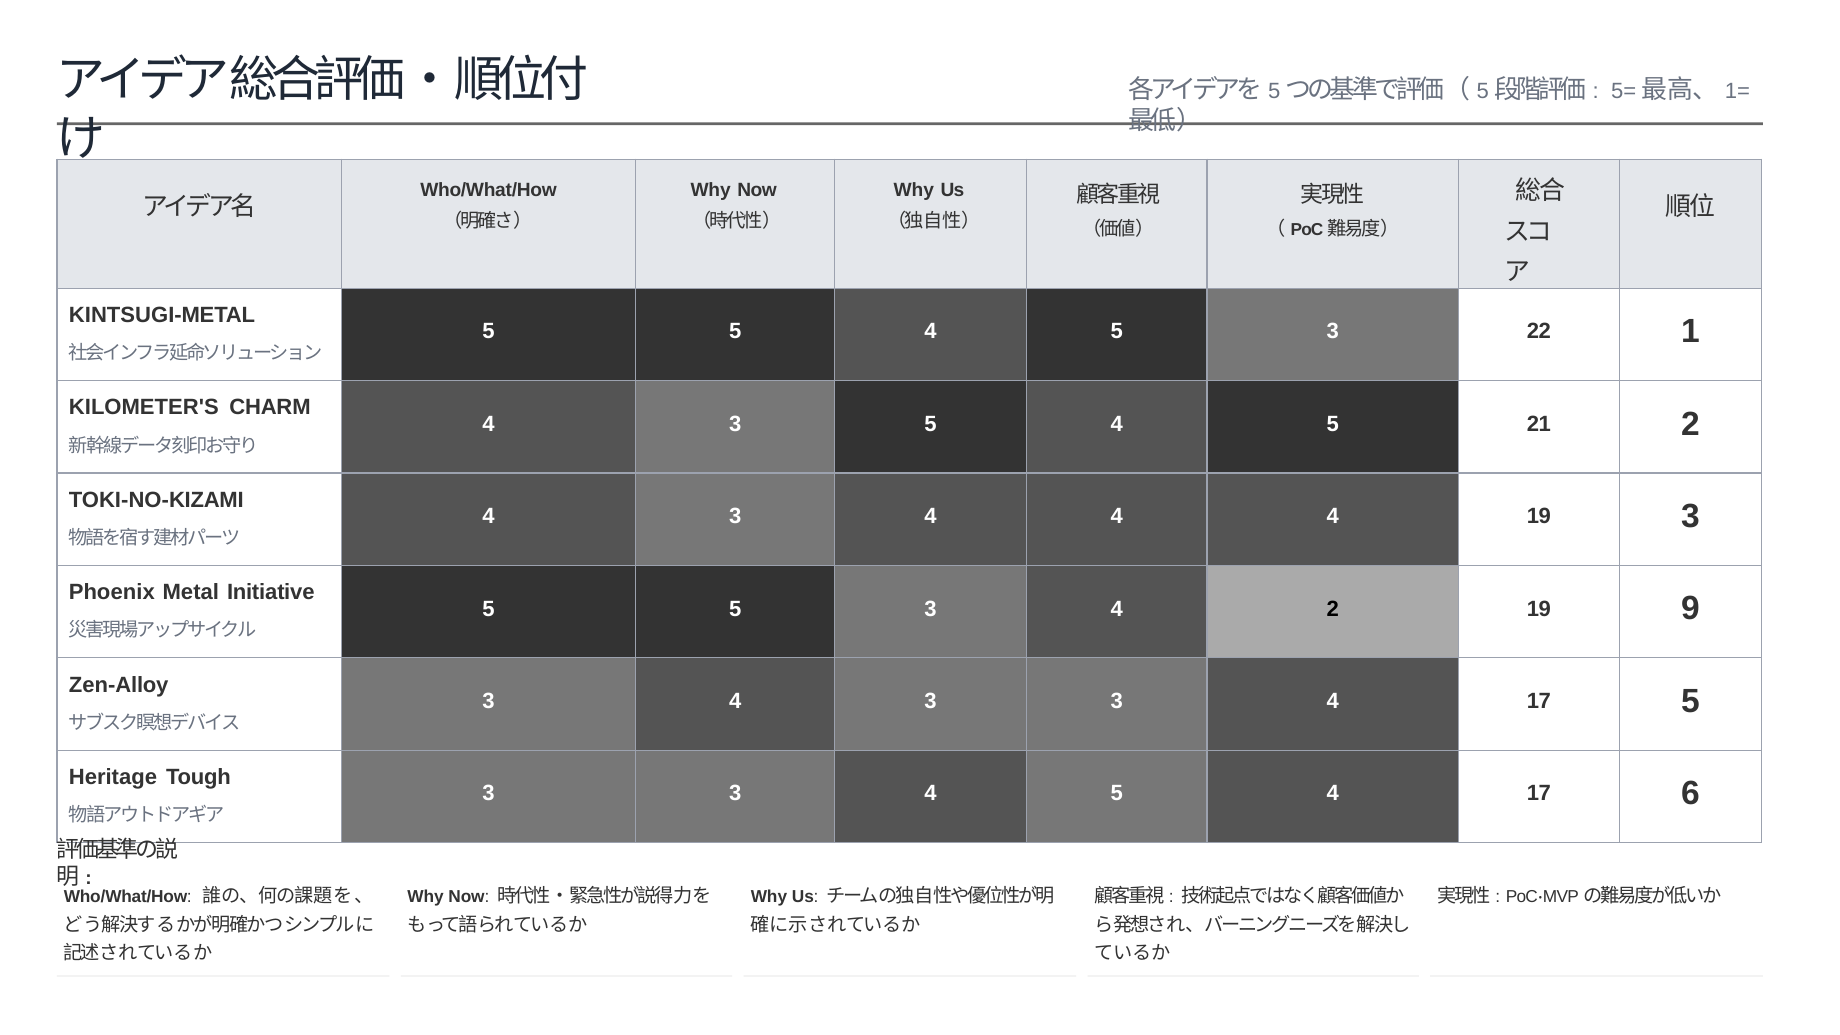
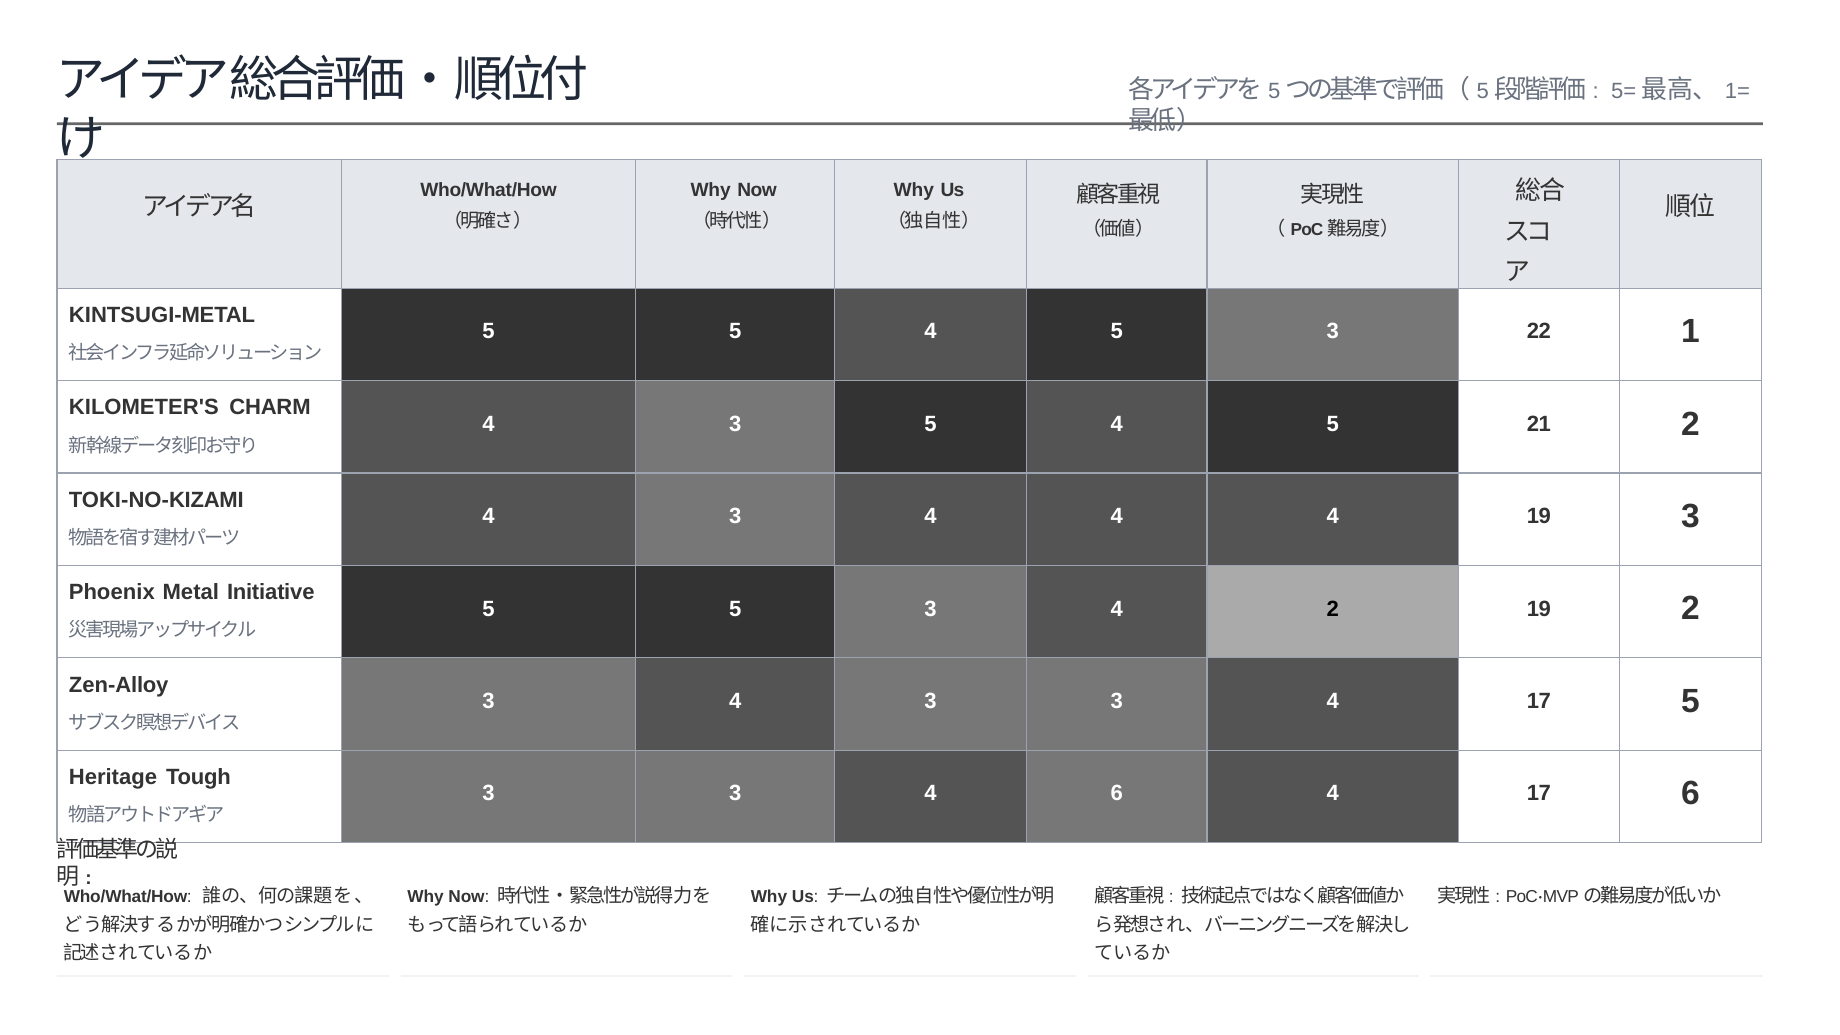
19 9: 9 -> 2 (1690, 609)
3 4 5: 5 -> 6 (1117, 793)
